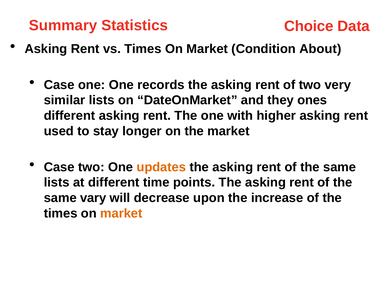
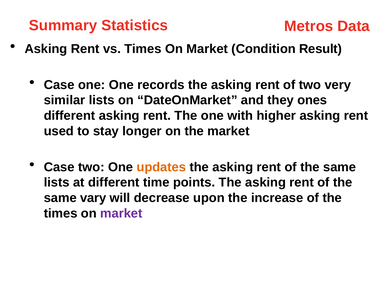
Choice: Choice -> Metros (309, 26)
About: About -> Result (320, 49)
market colour: orange -> purple (121, 214)
